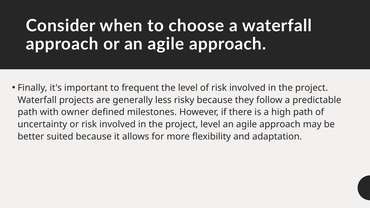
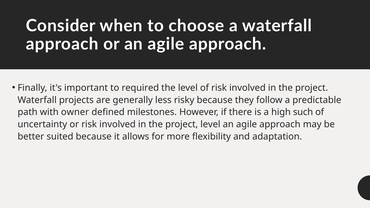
frequent: frequent -> required (140, 88)
high path: path -> such (303, 112)
